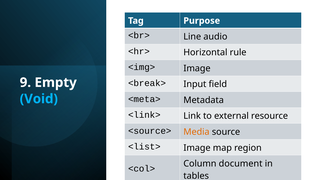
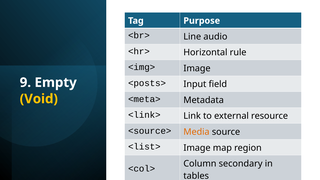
<break>: <break> -> <posts> (147, 83)
Void colour: light blue -> yellow (39, 99)
document: document -> secondary (241, 164)
